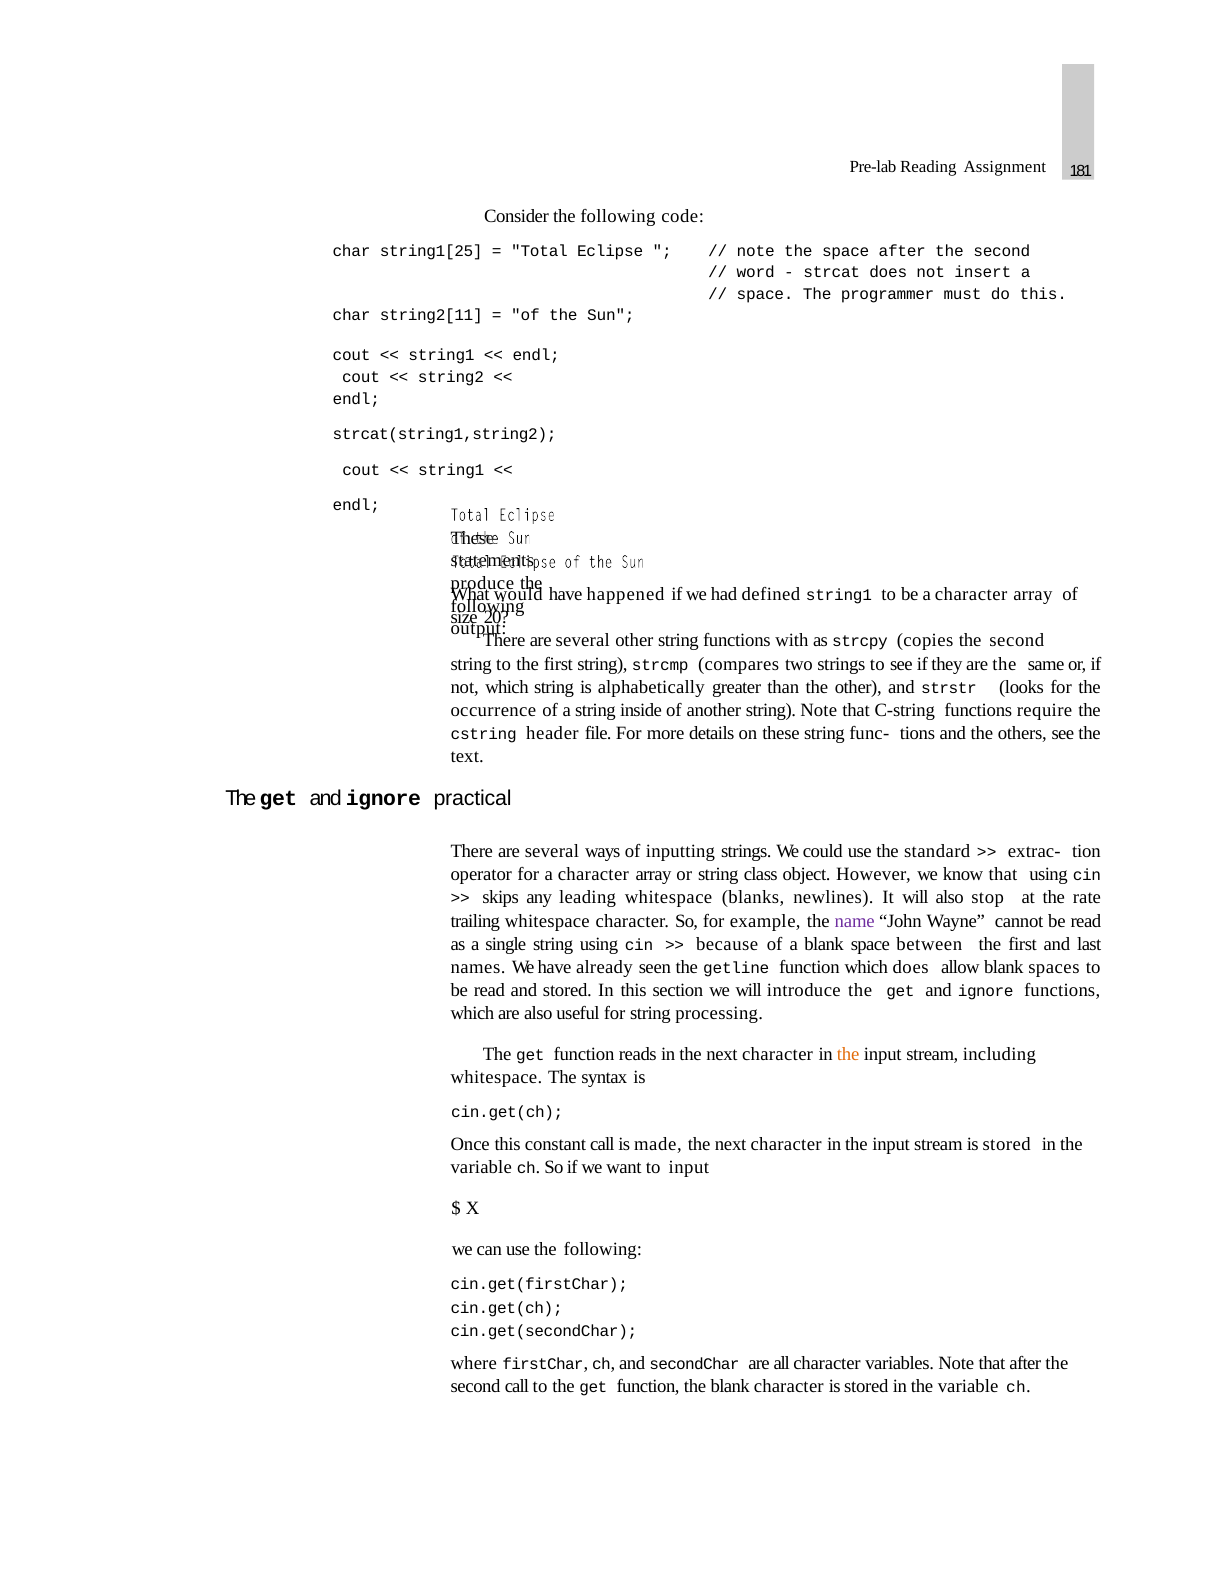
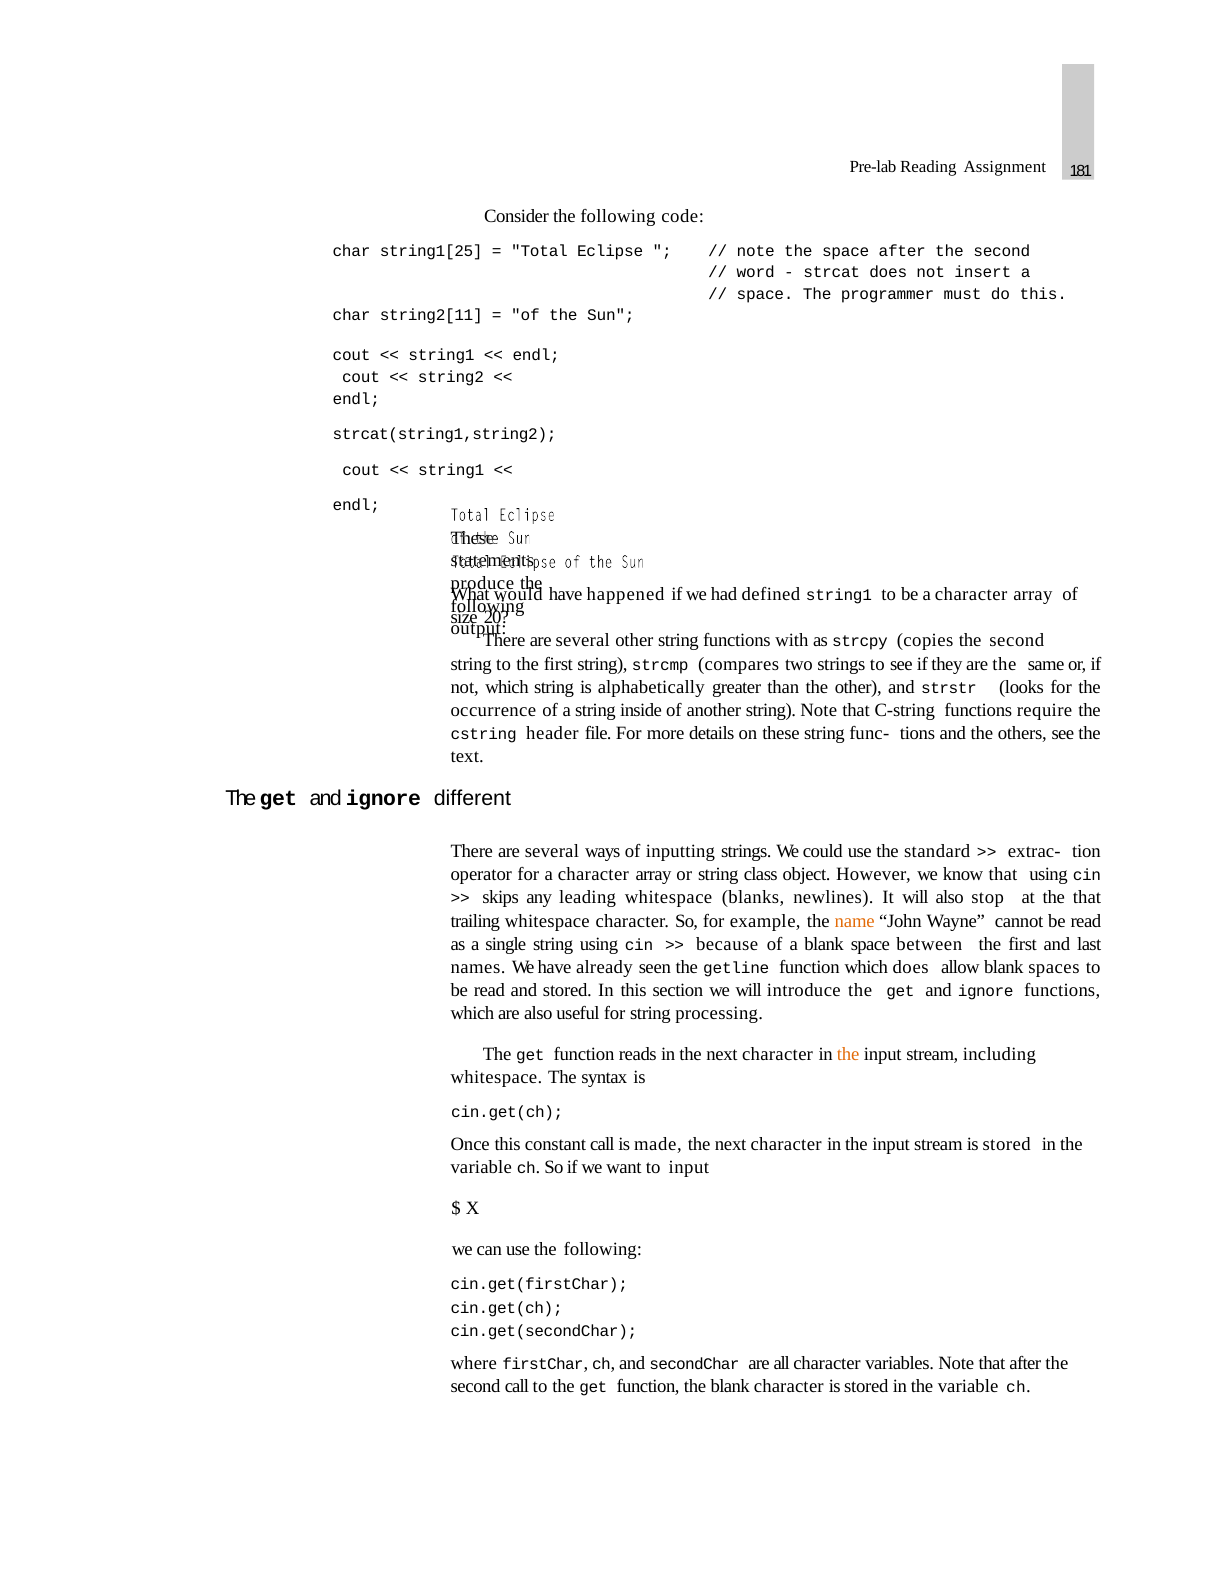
practical: practical -> different (472, 798)
the rate: rate -> that (1087, 898)
name colour: purple -> orange (855, 921)
